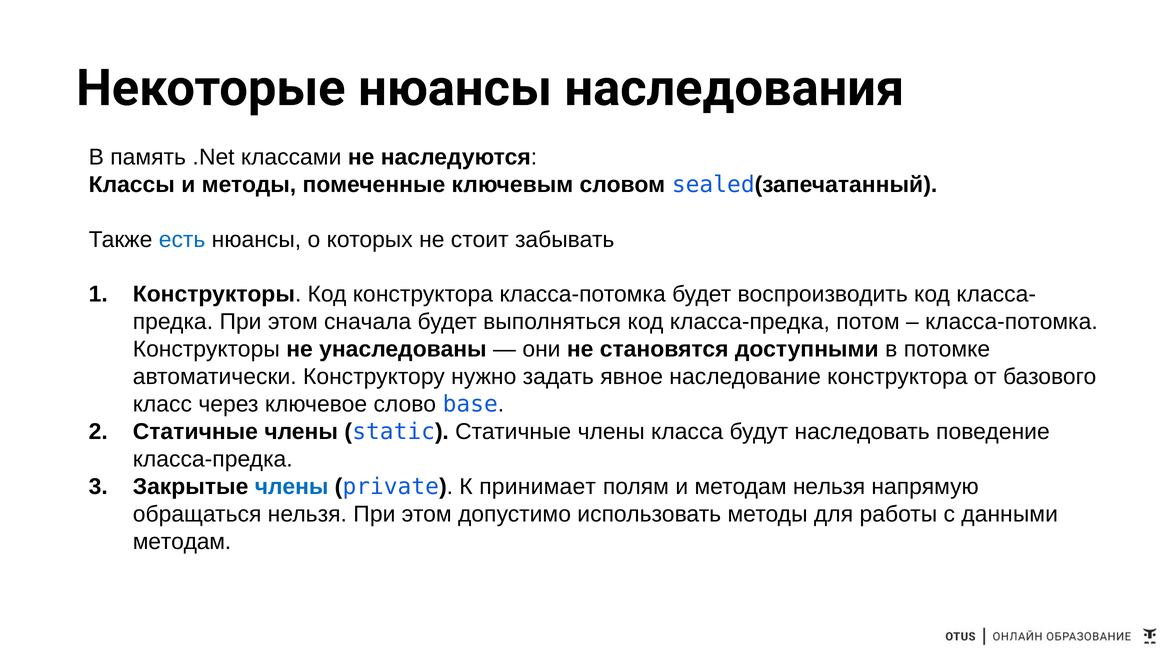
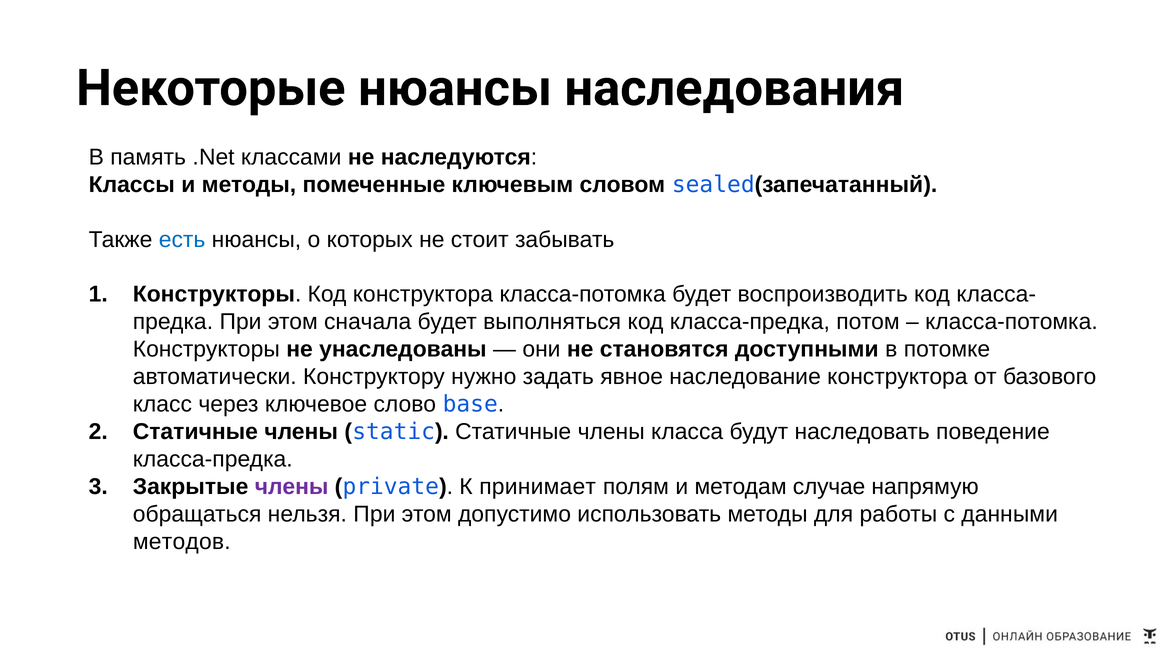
члены colour: blue -> purple (292, 486)
методам нельзя: нельзя -> случае (829, 486)
методам: методам -> методов (182, 541)
